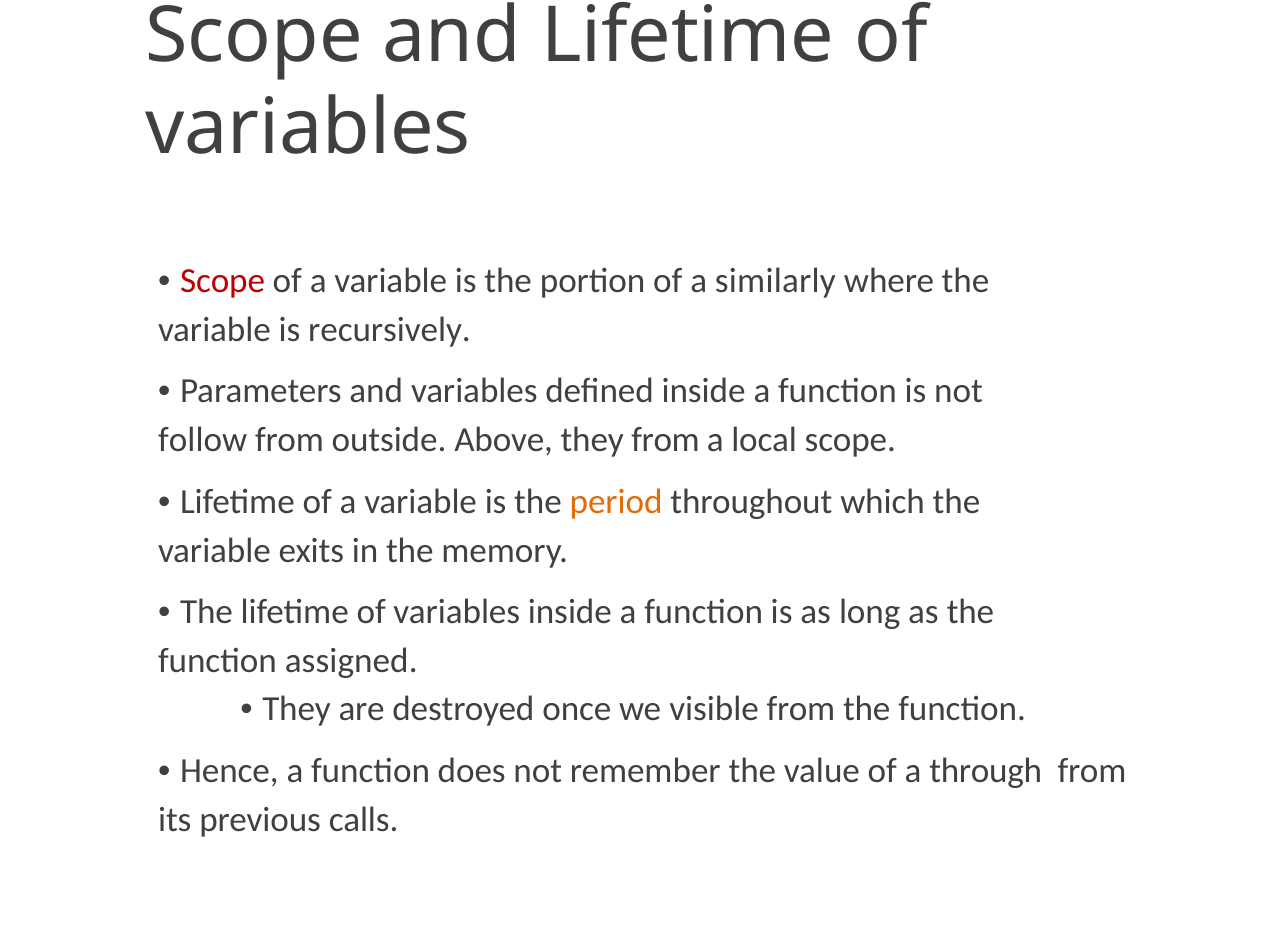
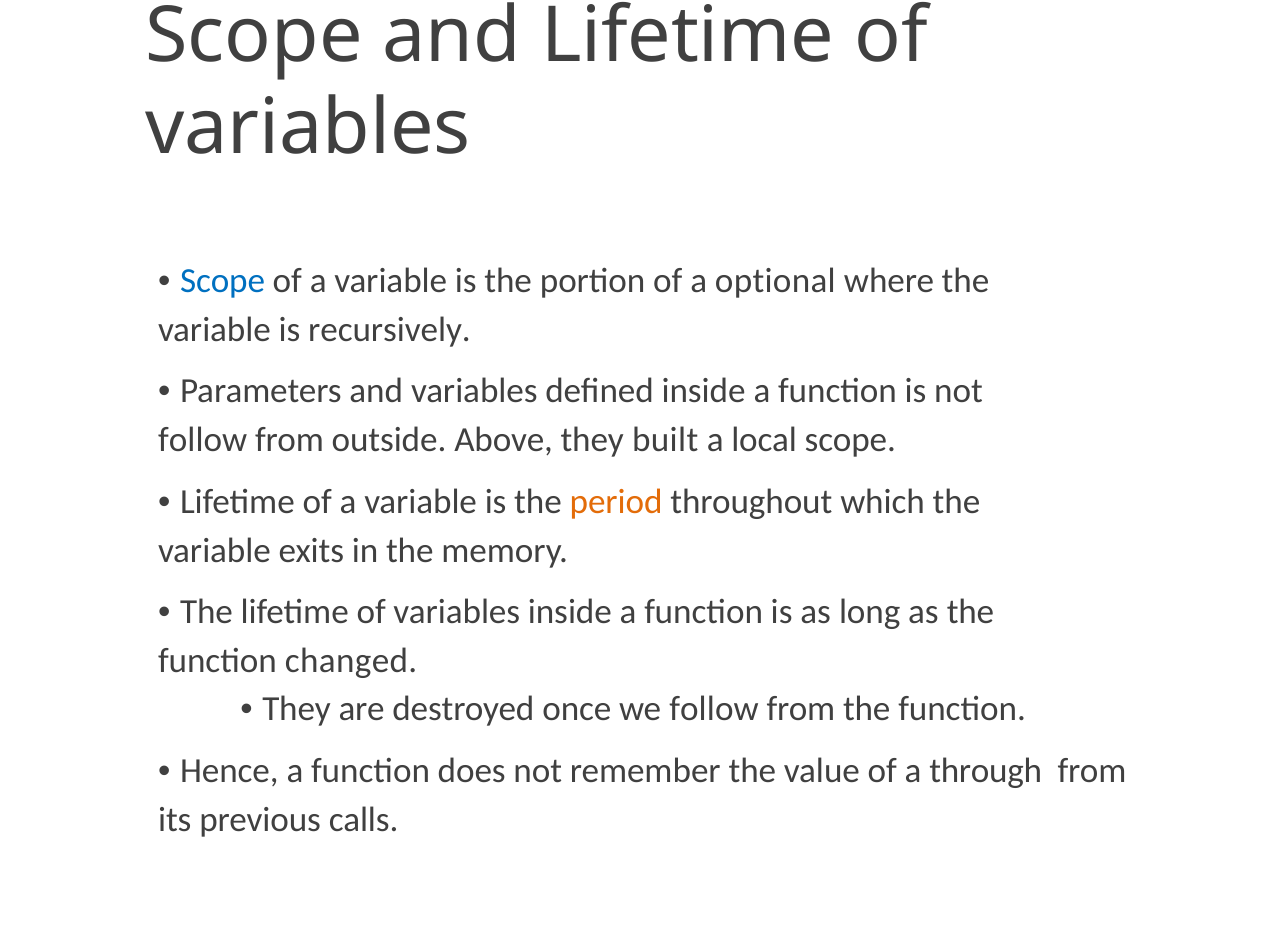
Scope colour: red -> blue (223, 281)
similarly: similarly -> optional (775, 281)
they from: from -> built (665, 440)
assigned: assigned -> changed (351, 661)
we visible: visible -> follow (714, 709)
